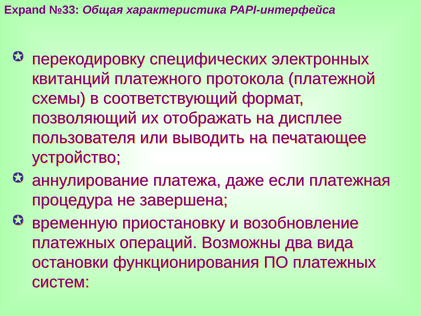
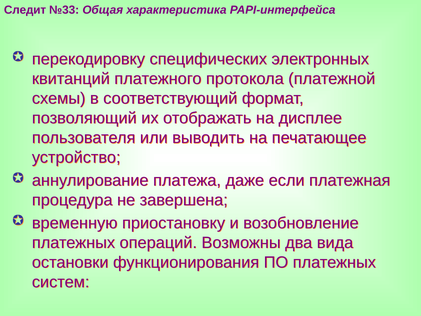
Expand: Expand -> Следит (25, 10)
